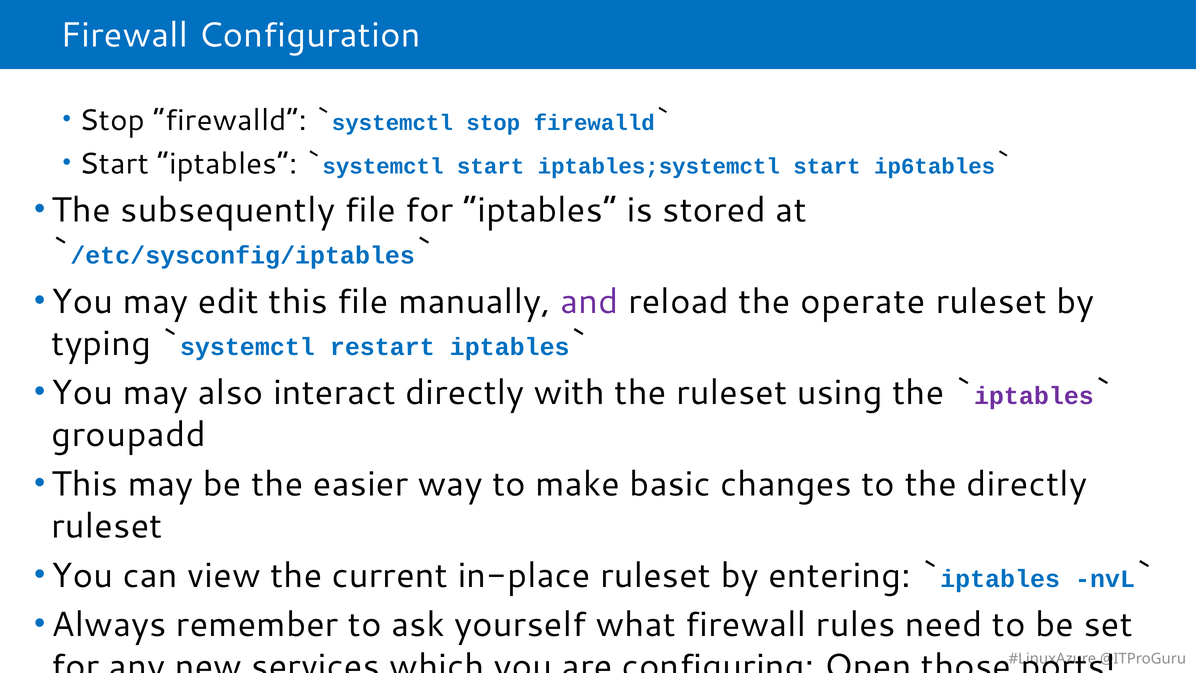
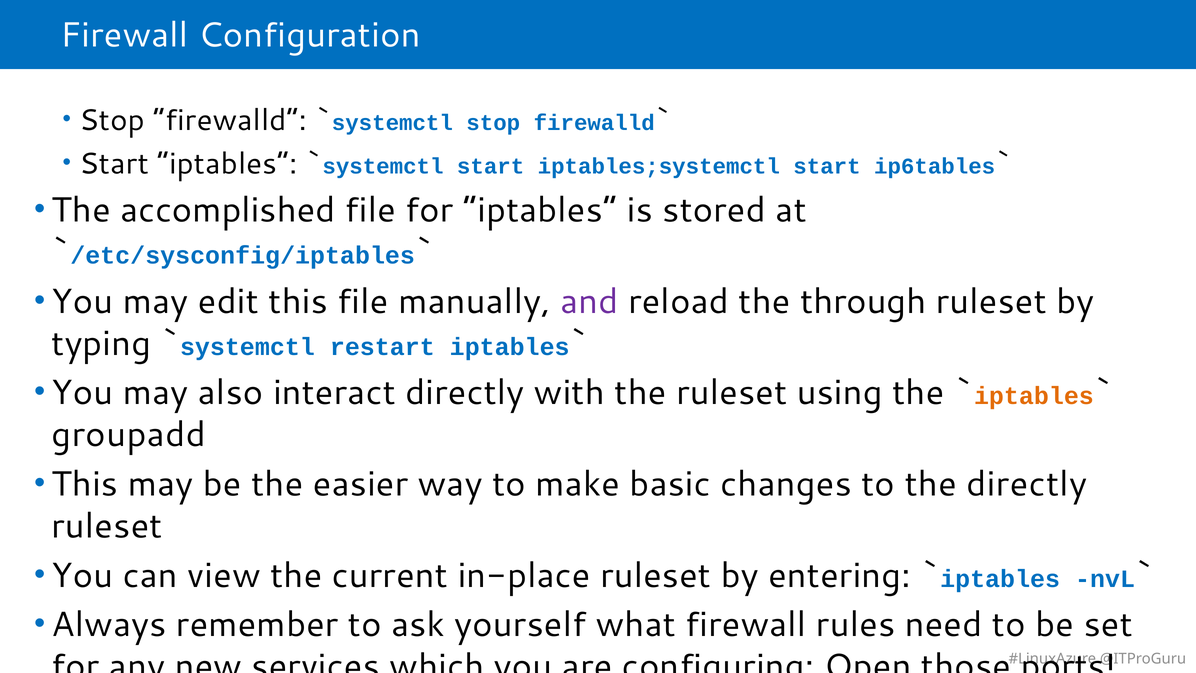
subsequently: subsequently -> accomplished (228, 210)
operate: operate -> through (863, 302)
iptables colour: purple -> orange (1034, 396)
